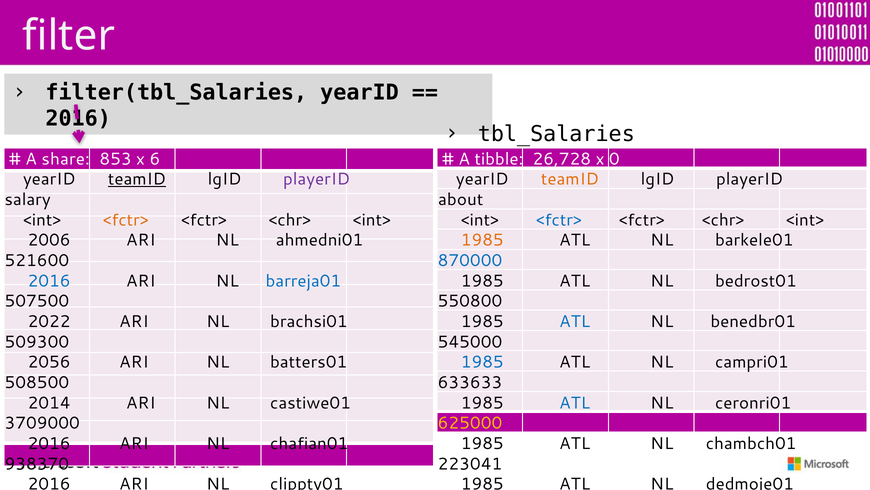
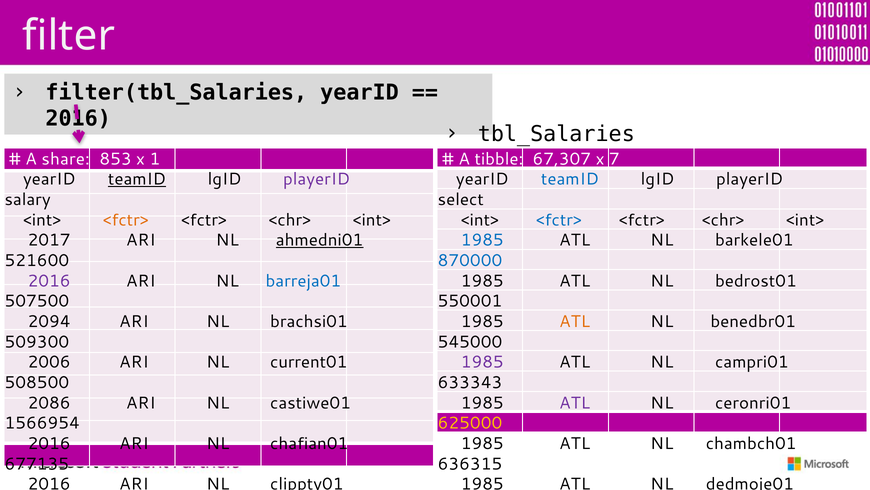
6: 6 -> 1 (155, 159)
26,728: 26,728 -> 67,307 (562, 159)
0: 0 -> 7 (614, 159)
teamID colour: orange -> blue (570, 179)
about: about -> select (461, 199)
2006: 2006 -> 2017 (49, 240)
ahmedni01 underline: none -> present (320, 240)
1985 colour: orange -> blue (482, 240)
2016 colour: blue -> purple (49, 281)
550800: 550800 -> 550001 (470, 301)
2022: 2022 -> 2094 (49, 321)
ATL colour: blue -> orange (575, 321)
2056: 2056 -> 2006 (49, 362)
batters01: batters01 -> current01 (309, 362)
1985 colour: blue -> purple (482, 362)
633633: 633633 -> 633343 (470, 382)
2014: 2014 -> 2086 (49, 402)
ATL colour: blue -> purple (575, 402)
3709000: 3709000 -> 1566954 (42, 423)
938370: 938370 -> 677135 (37, 463)
223041: 223041 -> 636315 (470, 463)
